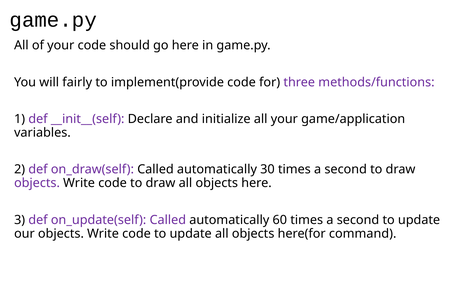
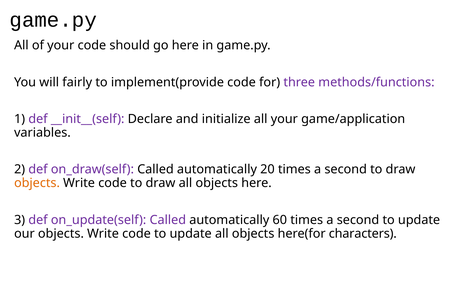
30: 30 -> 20 (267, 169)
objects colour: purple -> orange (37, 183)
command: command -> characters (363, 233)
